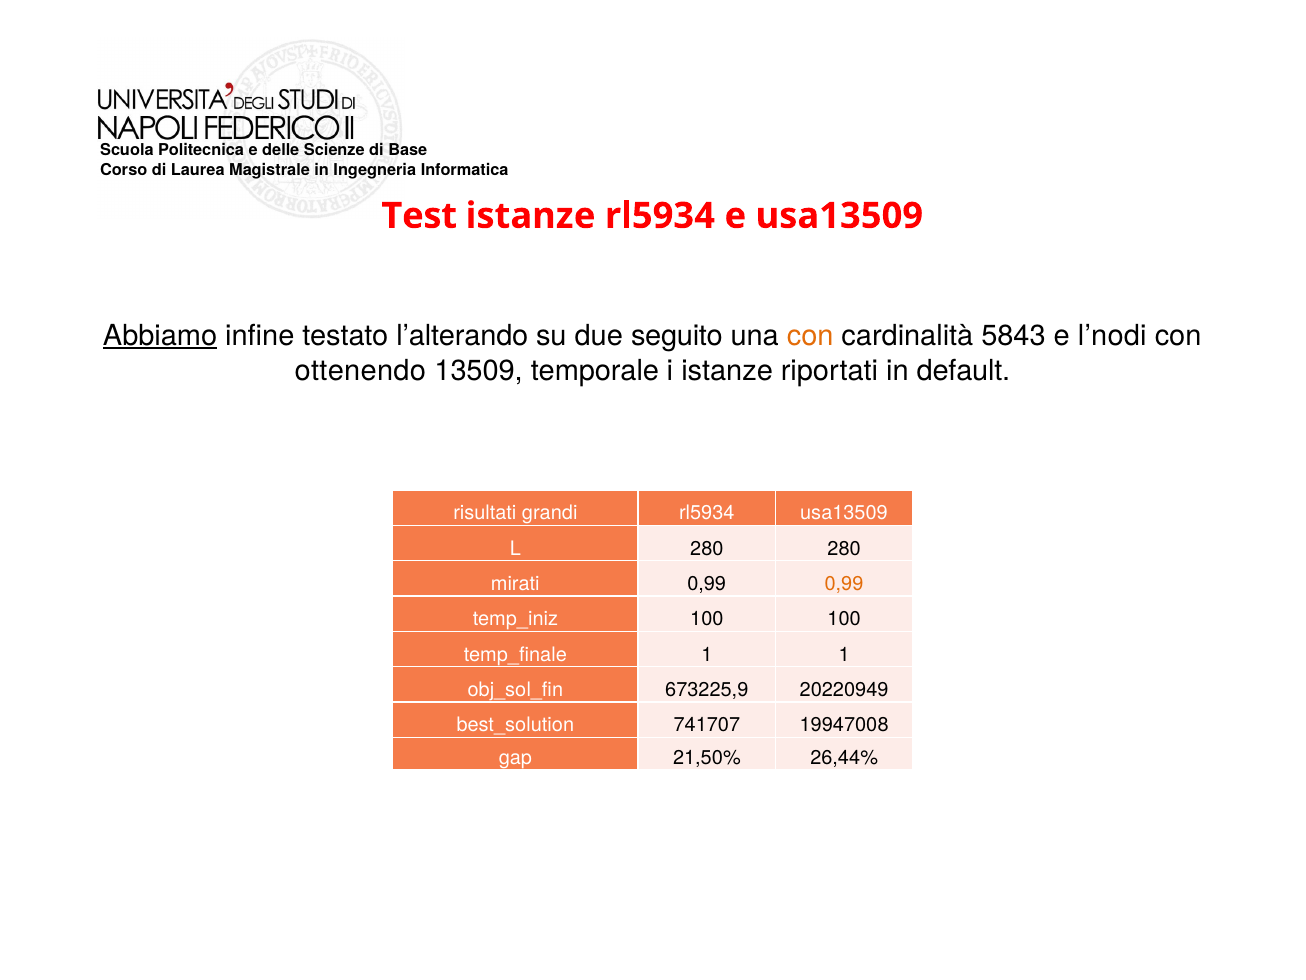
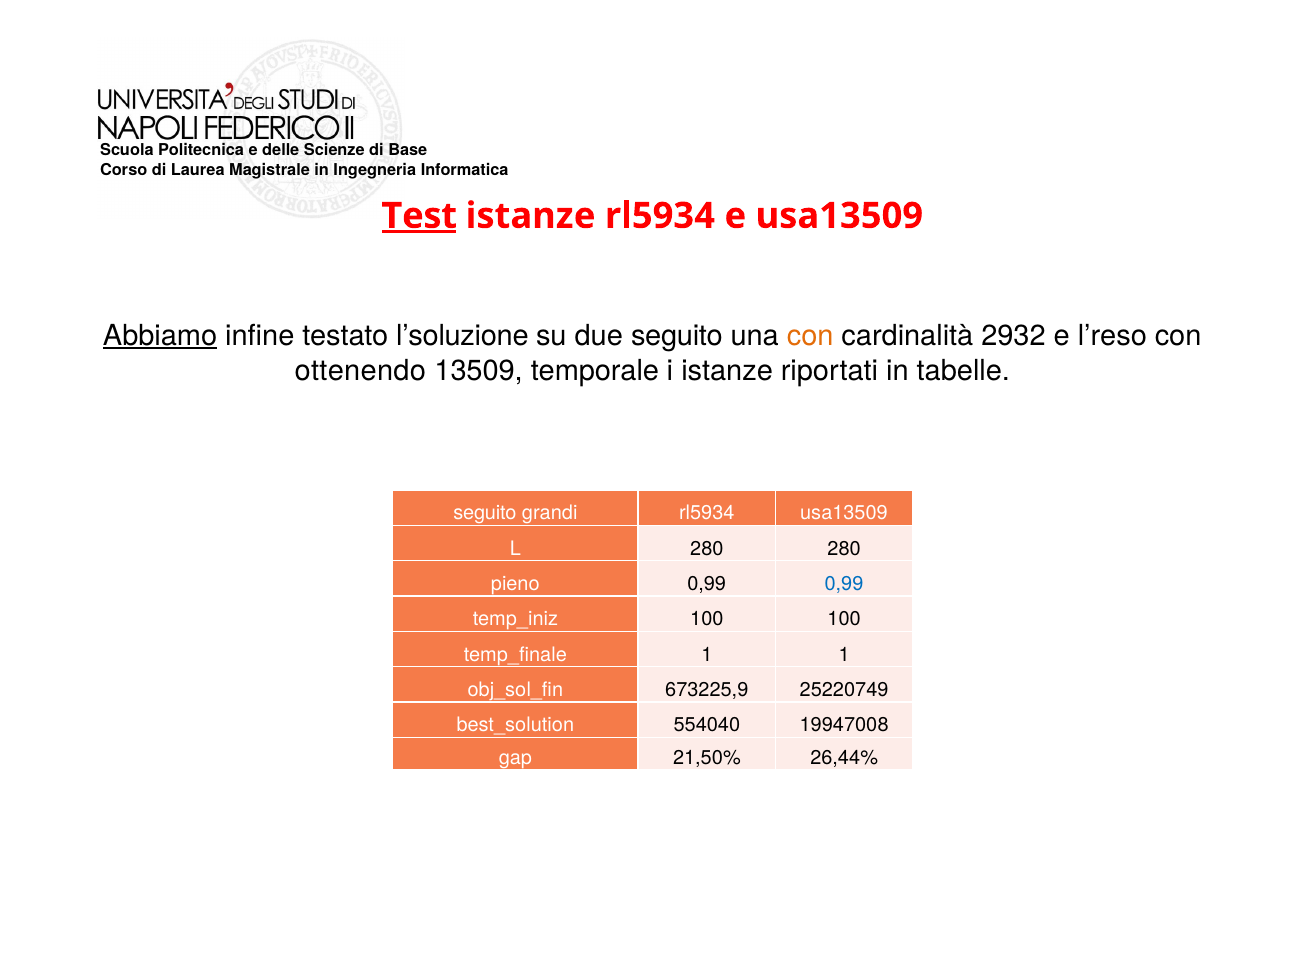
Test underline: none -> present (419, 216)
l’alterando: l’alterando -> l’soluzione (462, 336)
5843: 5843 -> 2932 (1013, 336)
l’nodi: l’nodi -> l’reso (1112, 336)
default: default -> tabelle (963, 371)
risultati: risultati -> seguito (485, 513)
mirati: mirati -> pieno (515, 583)
0,99 colour: orange -> blue (844, 583)
20220949: 20220949 -> 25220749 (844, 689)
741707: 741707 -> 554040 (707, 725)
